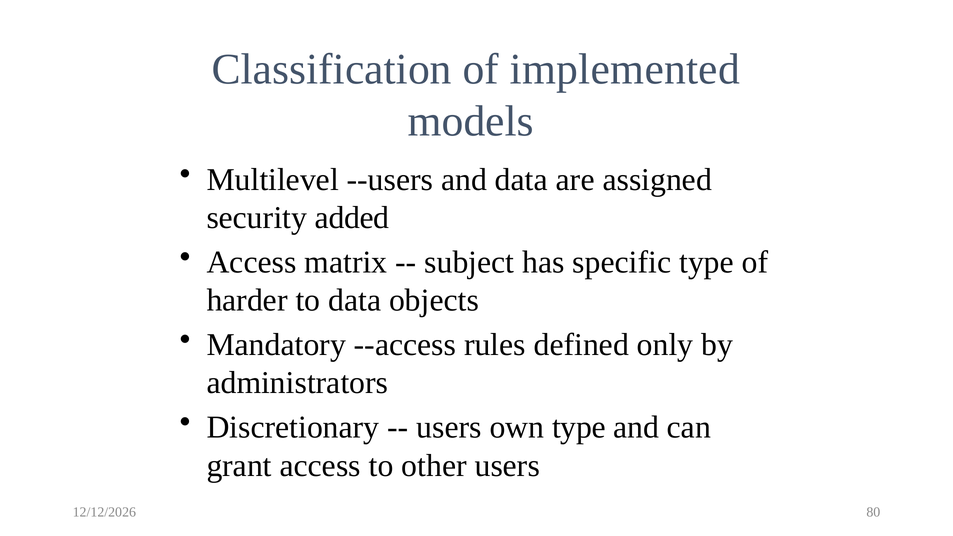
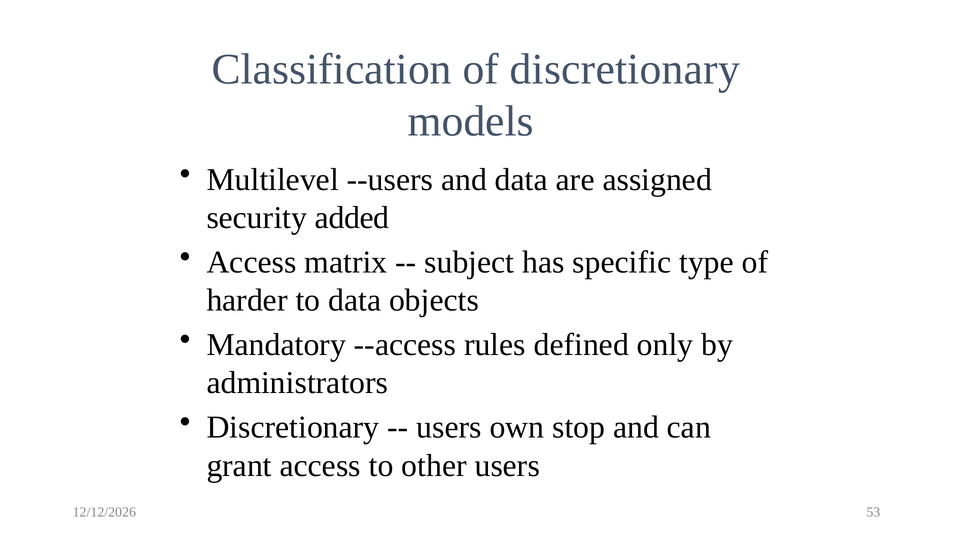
of implemented: implemented -> discretionary (625, 69)
own type: type -> stop (579, 427)
80: 80 -> 53 (873, 512)
